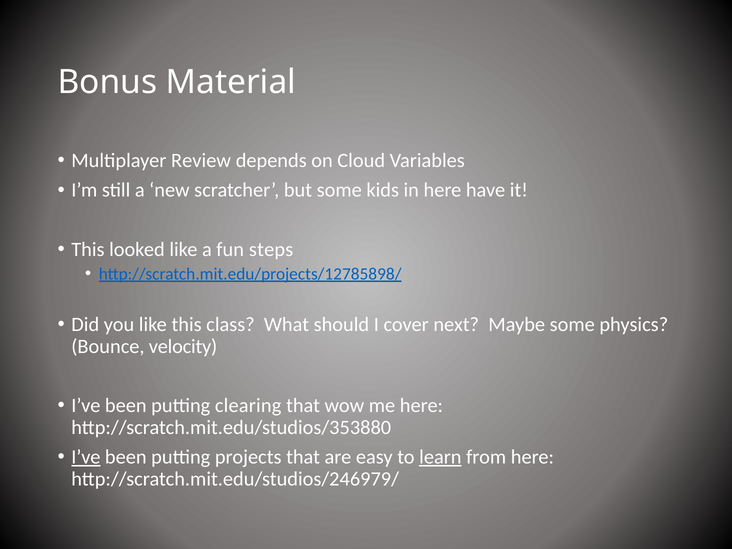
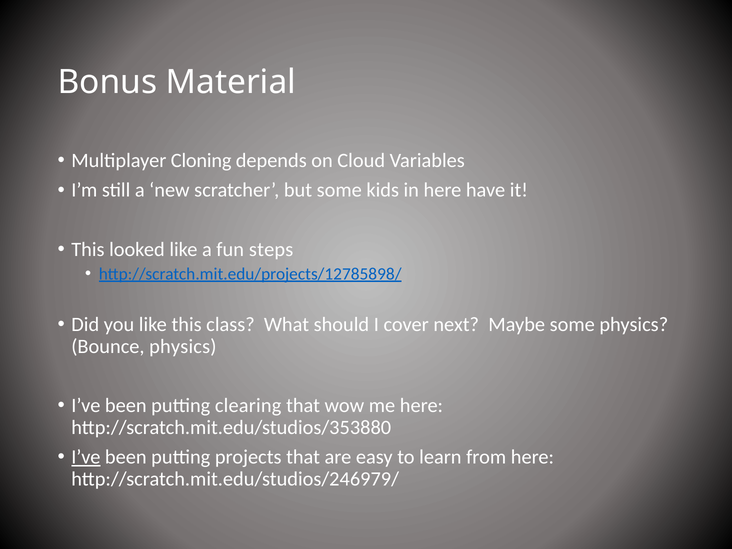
Review: Review -> Cloning (201, 161)
Bounce velocity: velocity -> physics (183, 346)
learn underline: present -> none (440, 457)
